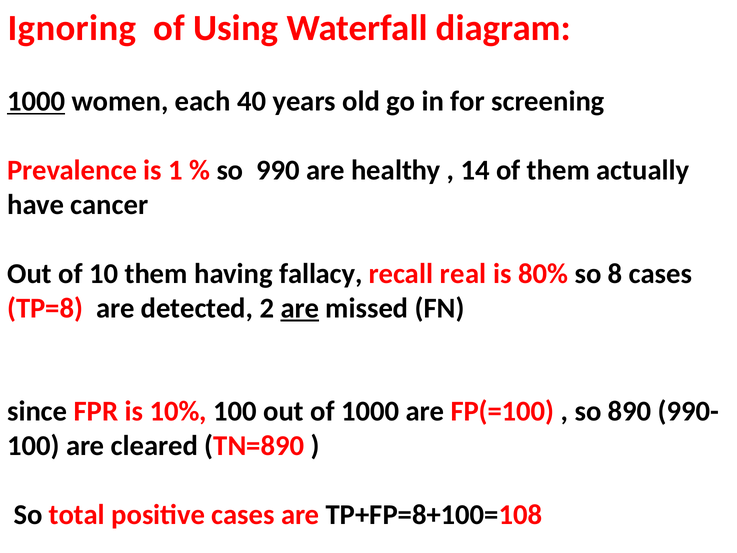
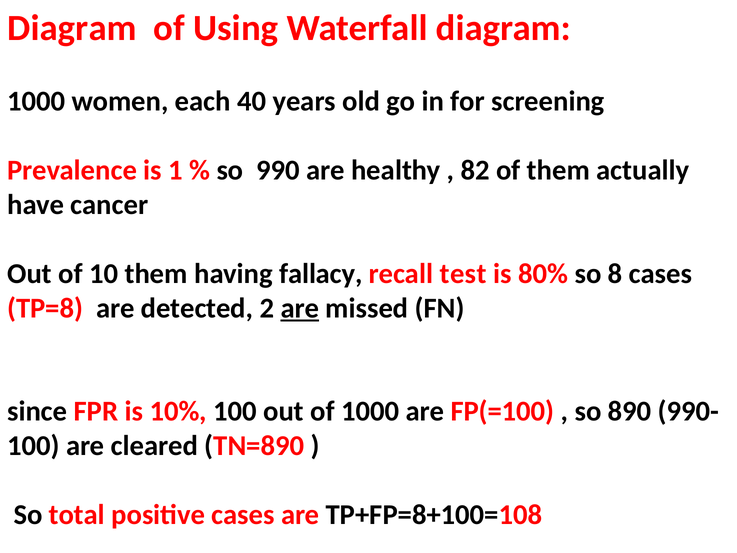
Ignoring: Ignoring -> Diagram (72, 28)
1000 underline: present -> none (36, 101)
14: 14 -> 82 (475, 170)
real: real -> test (463, 274)
